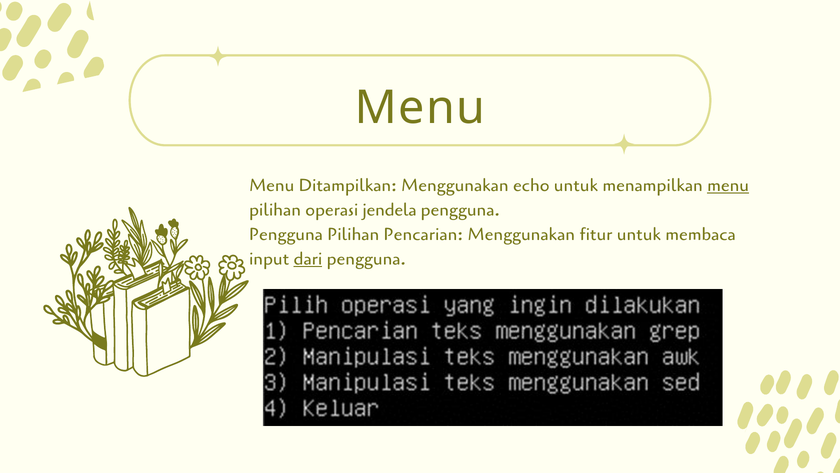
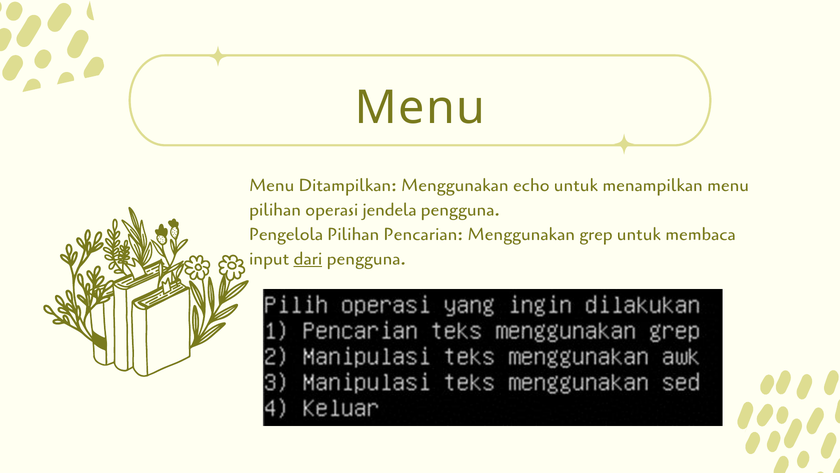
menu underline: present -> none (728, 185)
Pengguna: Pengguna -> Pengelola (286, 234)
fitur: fitur -> grep (596, 234)
